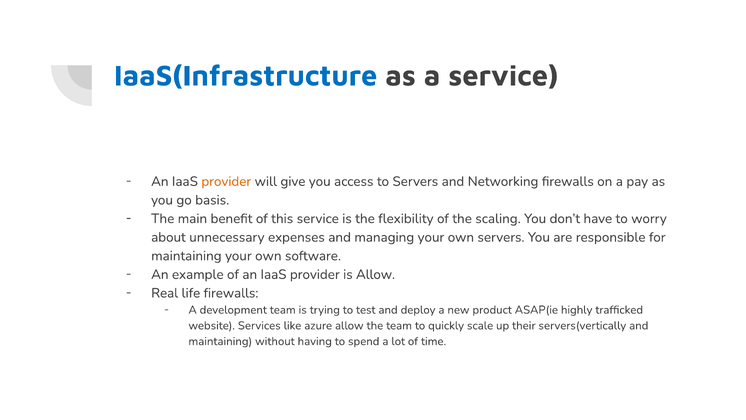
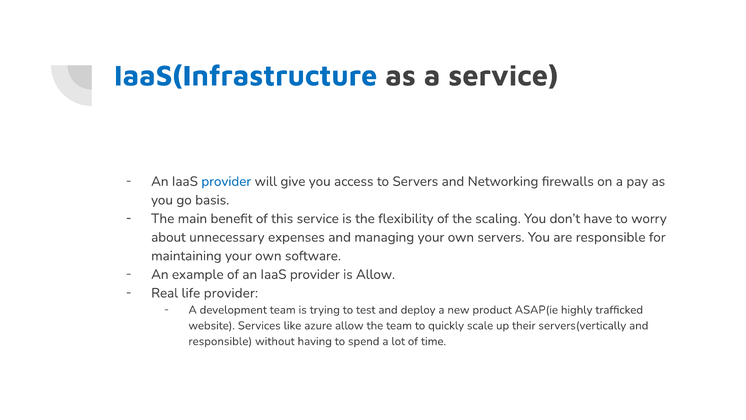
provider colour: orange -> blue (226, 181)
life firewalls: firewalls -> provider (231, 293)
maintaining: maintaining -> responsible (220, 341)
